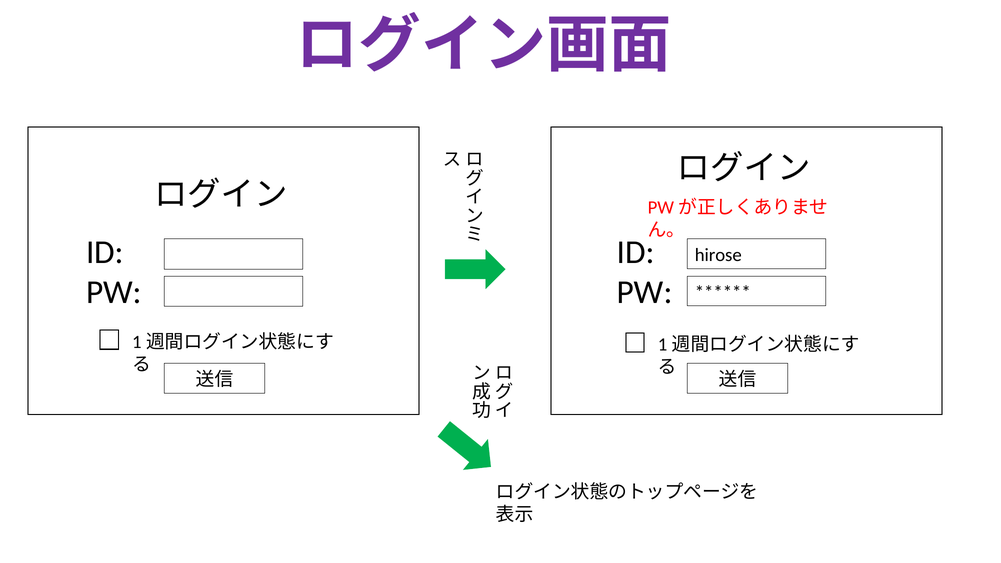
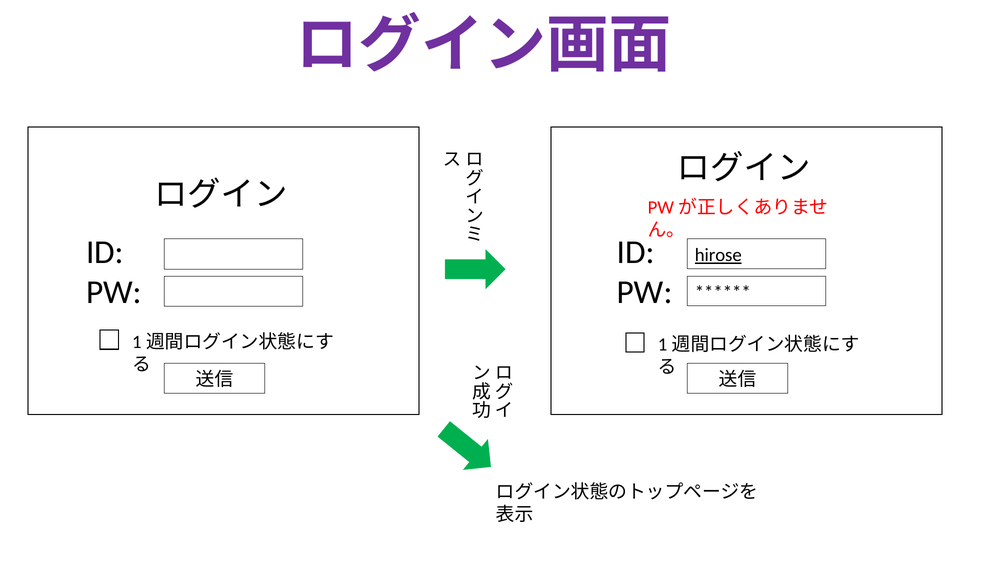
hirose underline: none -> present (718, 255)
